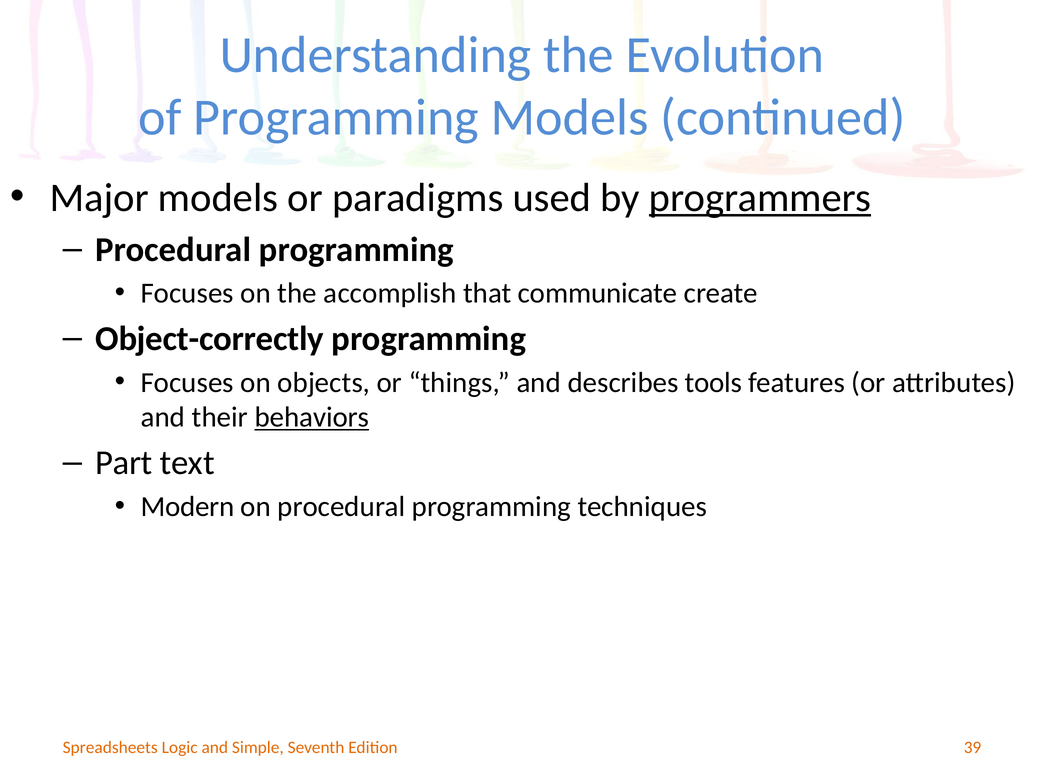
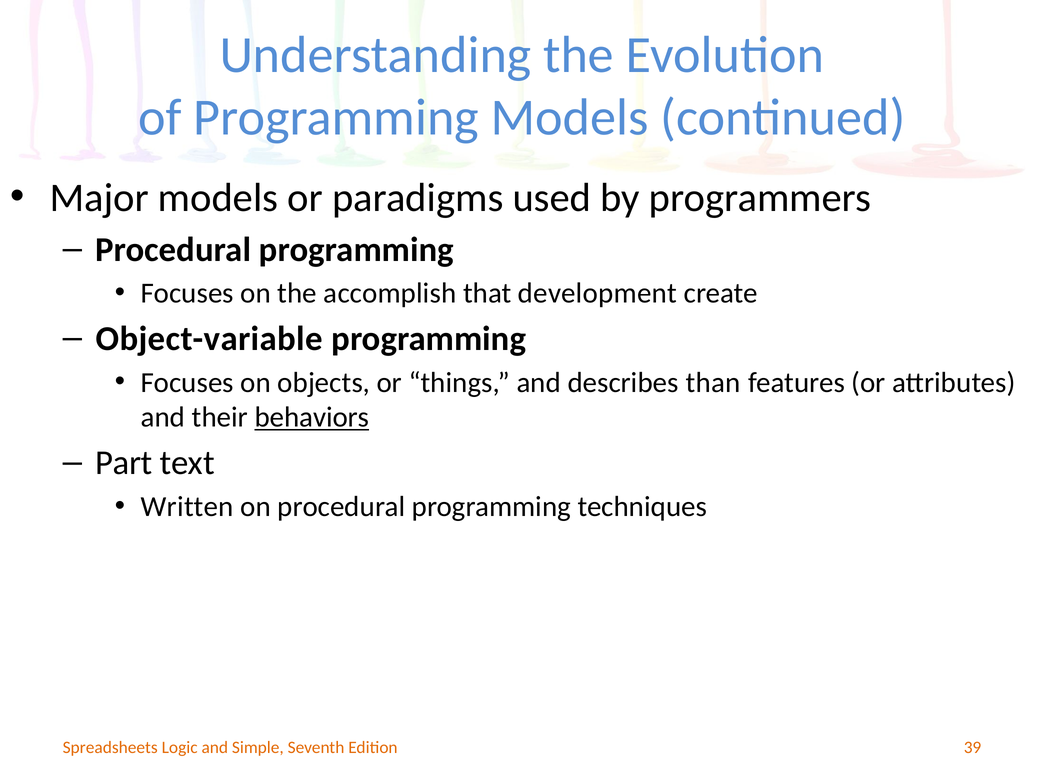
programmers underline: present -> none (760, 198)
communicate: communicate -> development (597, 293)
Object-correctly: Object-correctly -> Object-variable (209, 339)
tools: tools -> than (713, 383)
Modern: Modern -> Written (187, 507)
